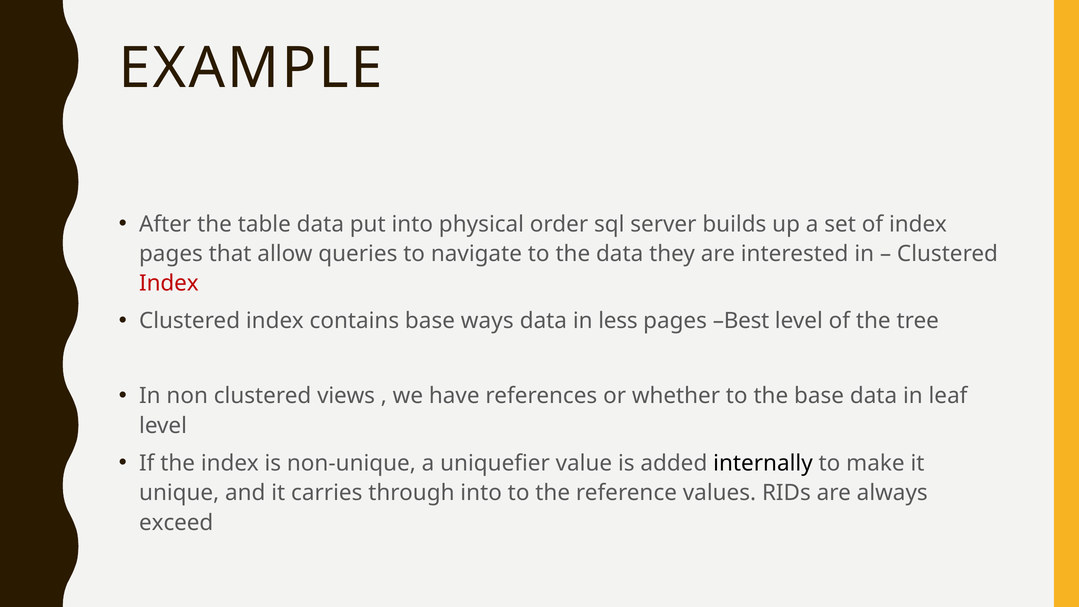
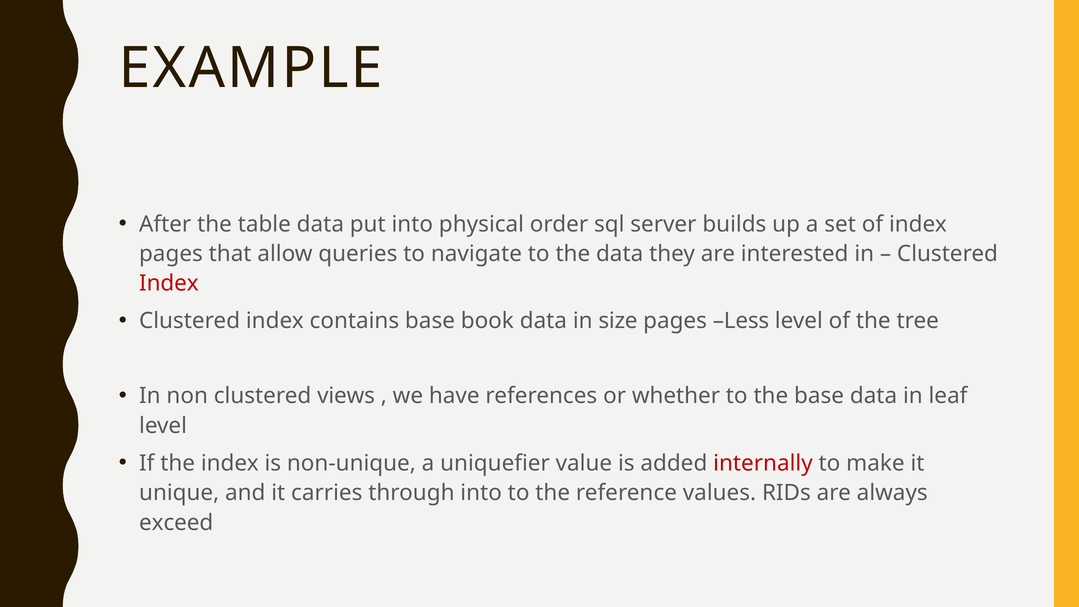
ways: ways -> book (487, 321)
less: less -> size (618, 321)
Best: Best -> Less (741, 321)
internally colour: black -> red (763, 463)
